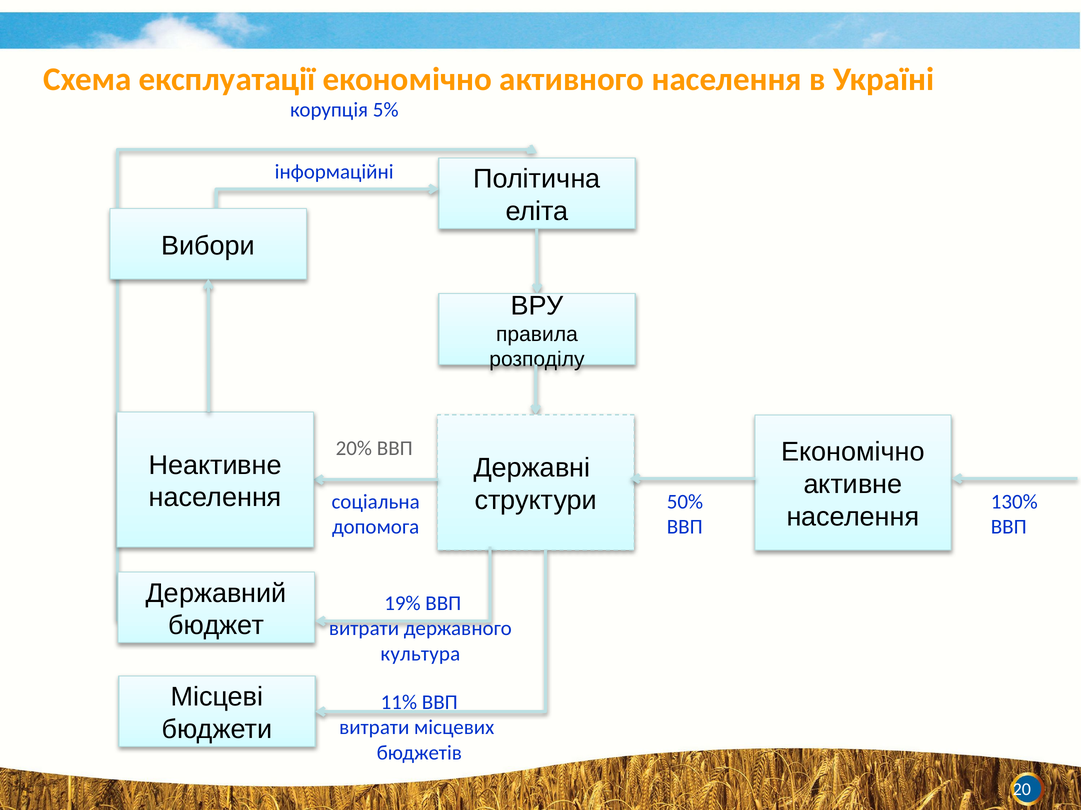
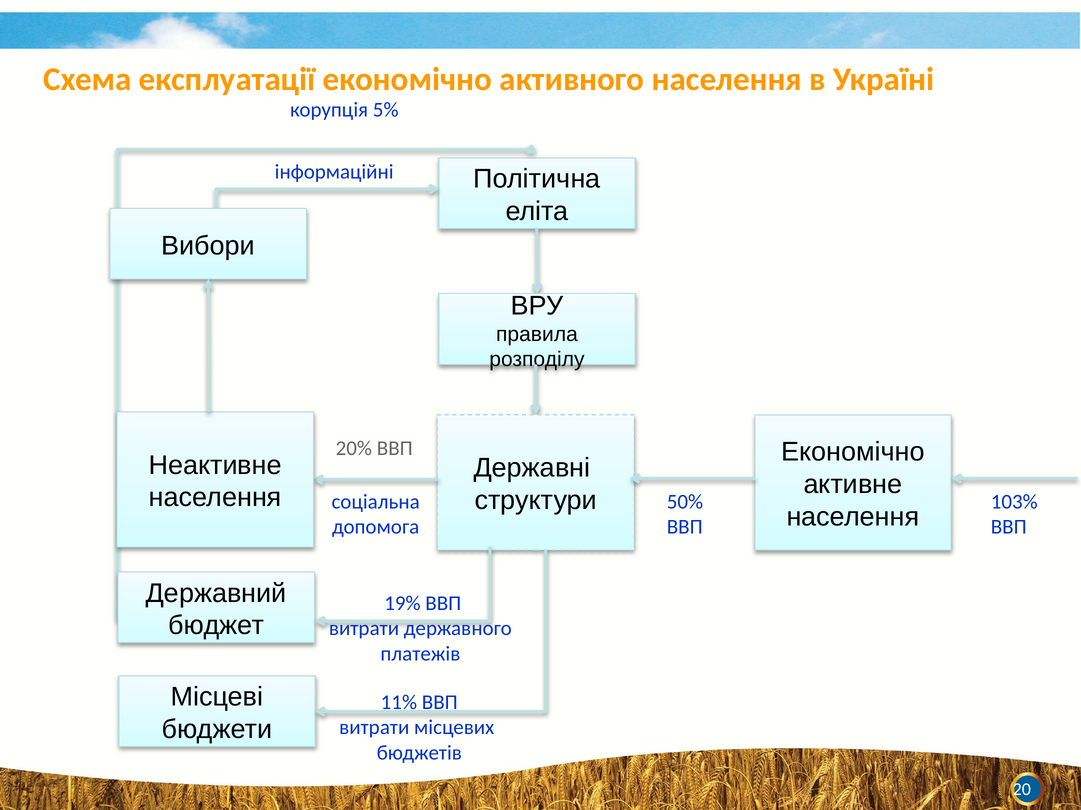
130%: 130% -> 103% (1014, 502)
культура: культура -> платежів (420, 654)
